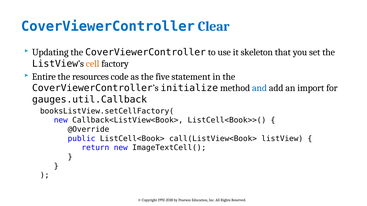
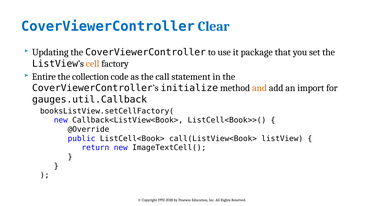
skeleton: skeleton -> package (257, 52)
resources: resources -> collection (91, 77)
five: five -> call (162, 77)
and colour: blue -> orange (260, 88)
